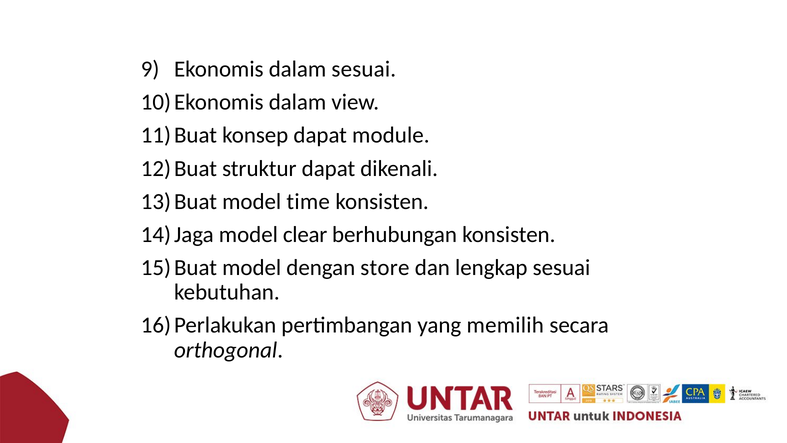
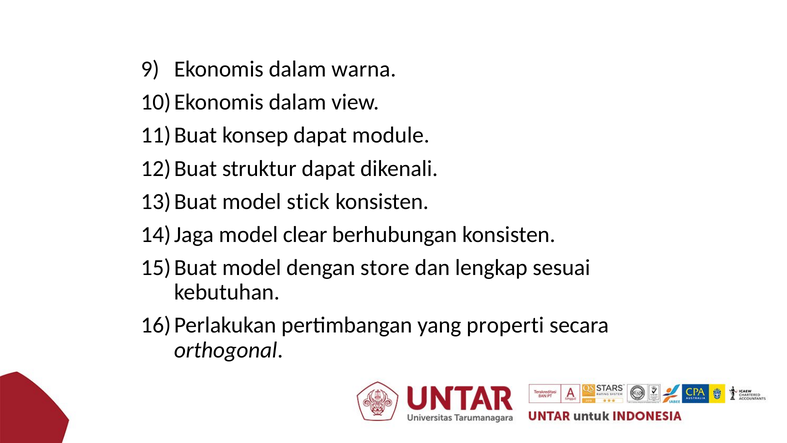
dalam sesuai: sesuai -> warna (364, 69)
time: time -> stick (308, 201)
memilih: memilih -> properti (505, 325)
